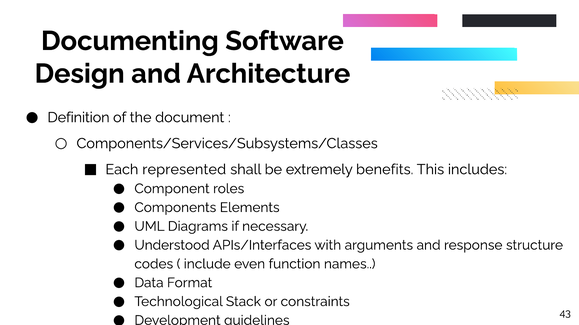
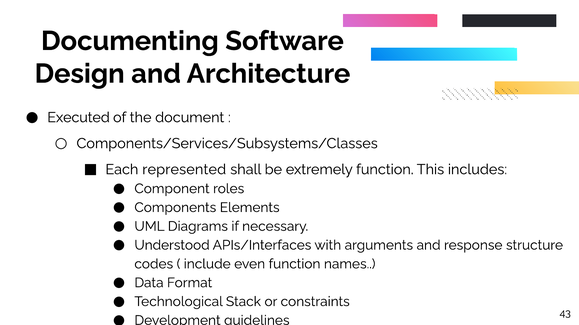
Definition: Definition -> Executed (79, 118)
extremely benefits: benefits -> function (385, 170)
